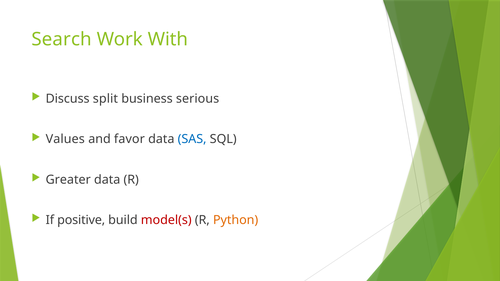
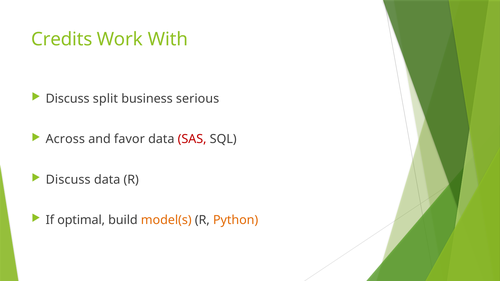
Search: Search -> Credits (62, 39)
Values: Values -> Across (65, 139)
SAS colour: blue -> red (192, 139)
Greater: Greater -> Discuss (68, 180)
positive: positive -> optimal (81, 220)
model(s colour: red -> orange (166, 220)
